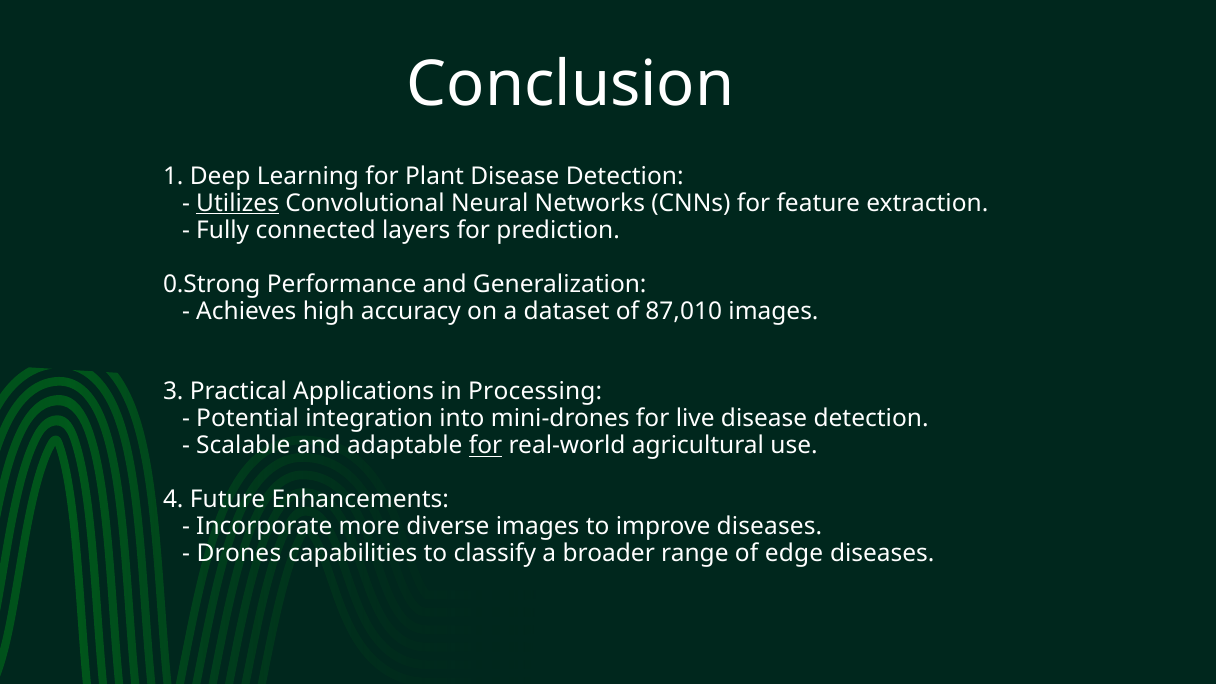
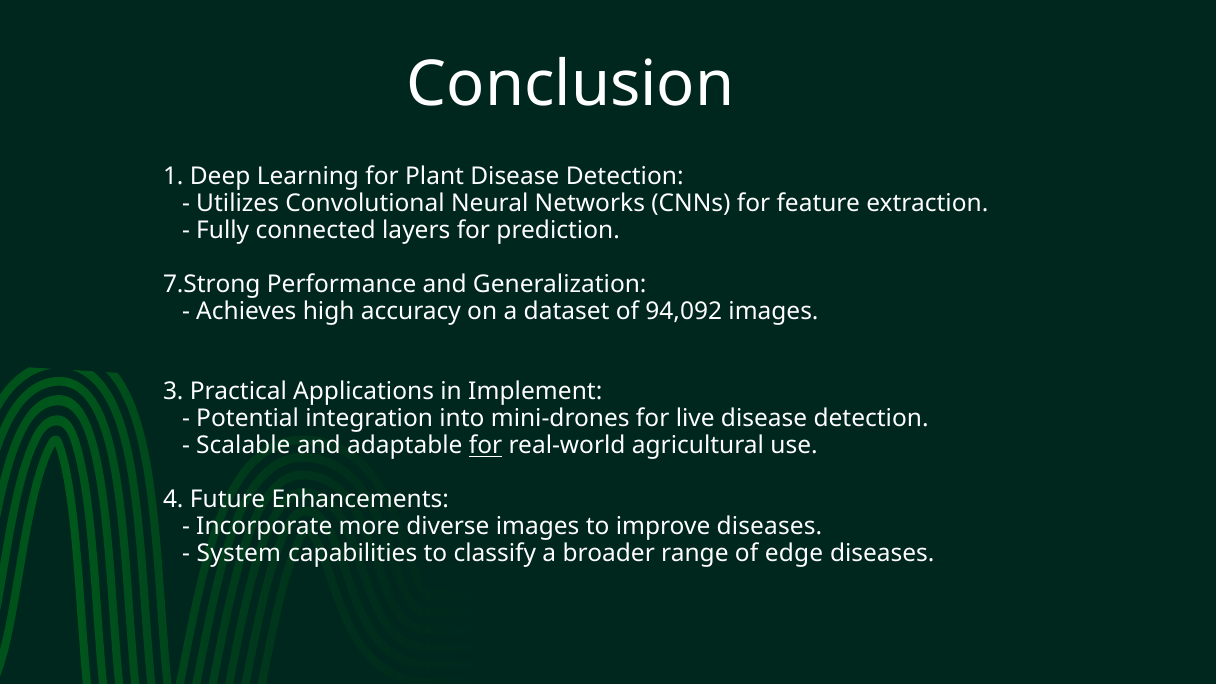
Utilizes underline: present -> none (238, 203)
0.Strong: 0.Strong -> 7.Strong (212, 284)
87,010: 87,010 -> 94,092 (684, 311)
Processing: Processing -> Implement (535, 392)
Drones: Drones -> System (239, 554)
